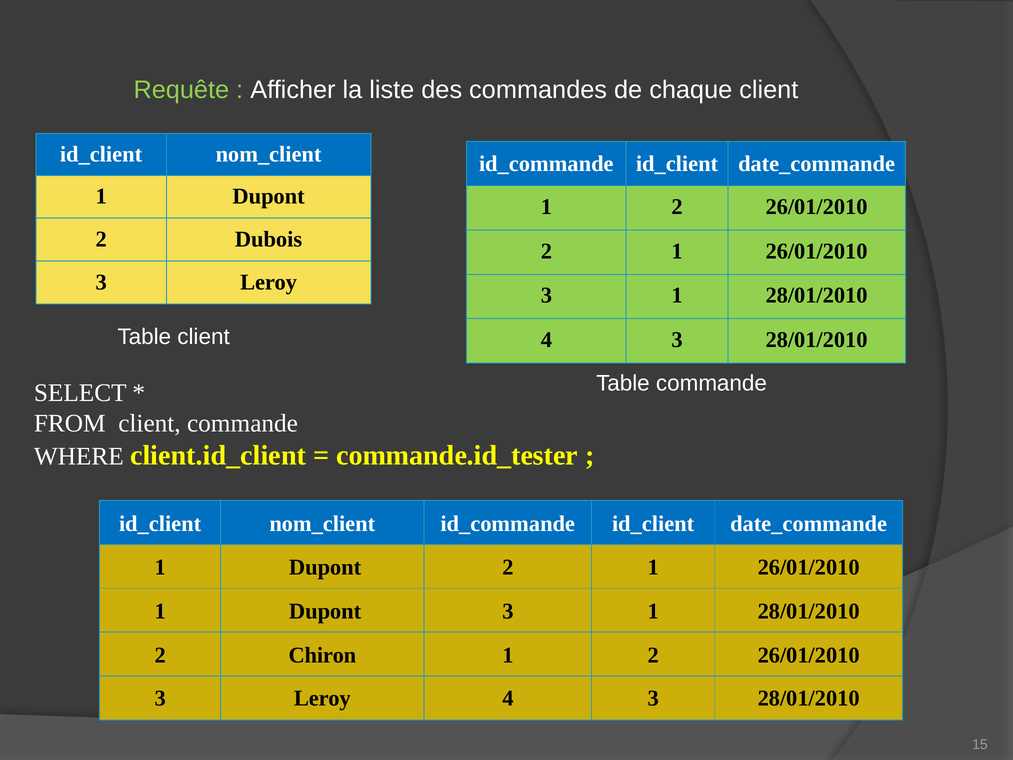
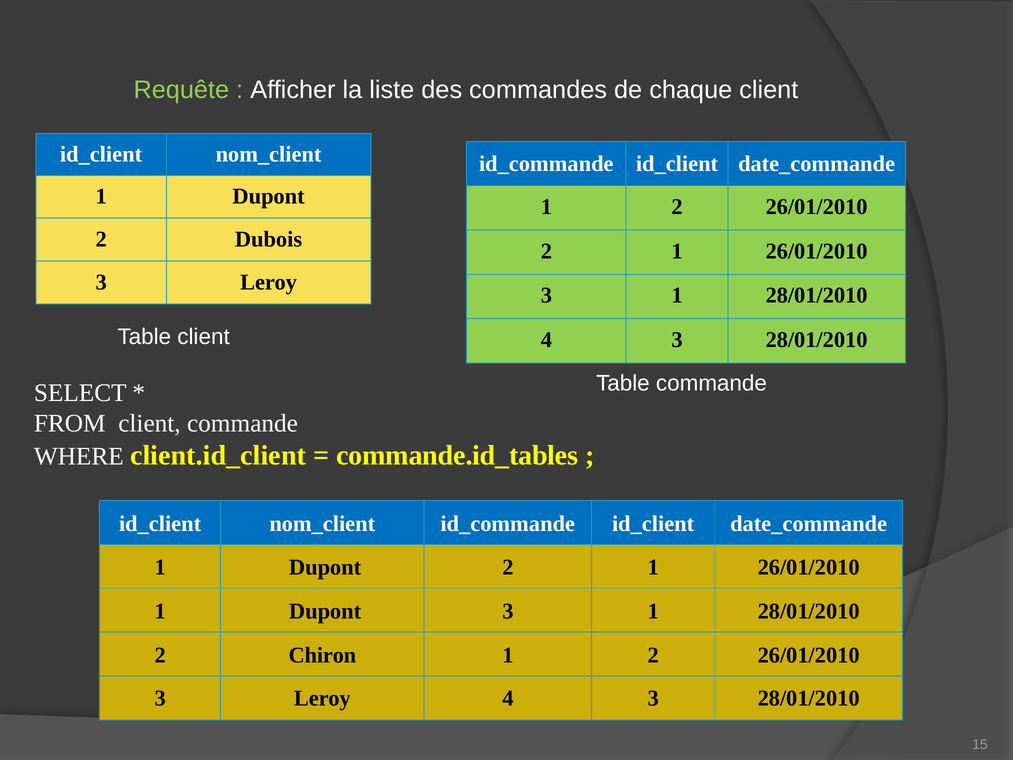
commande.id_tester: commande.id_tester -> commande.id_tables (457, 455)
